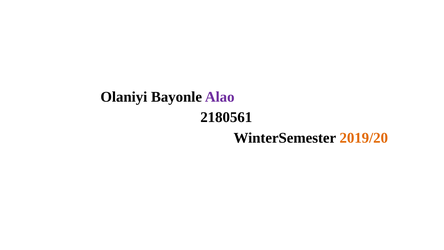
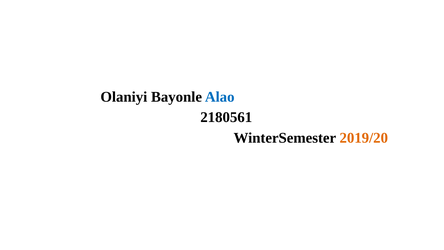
Alao colour: purple -> blue (220, 97)
